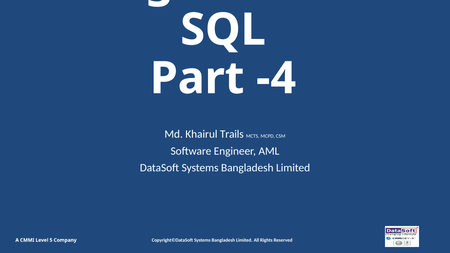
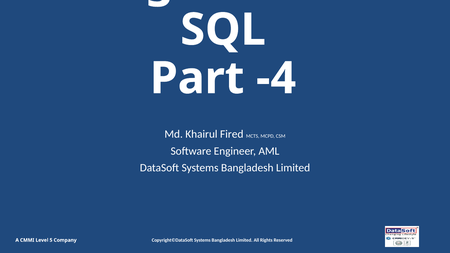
Trails: Trails -> Fired (232, 134)
